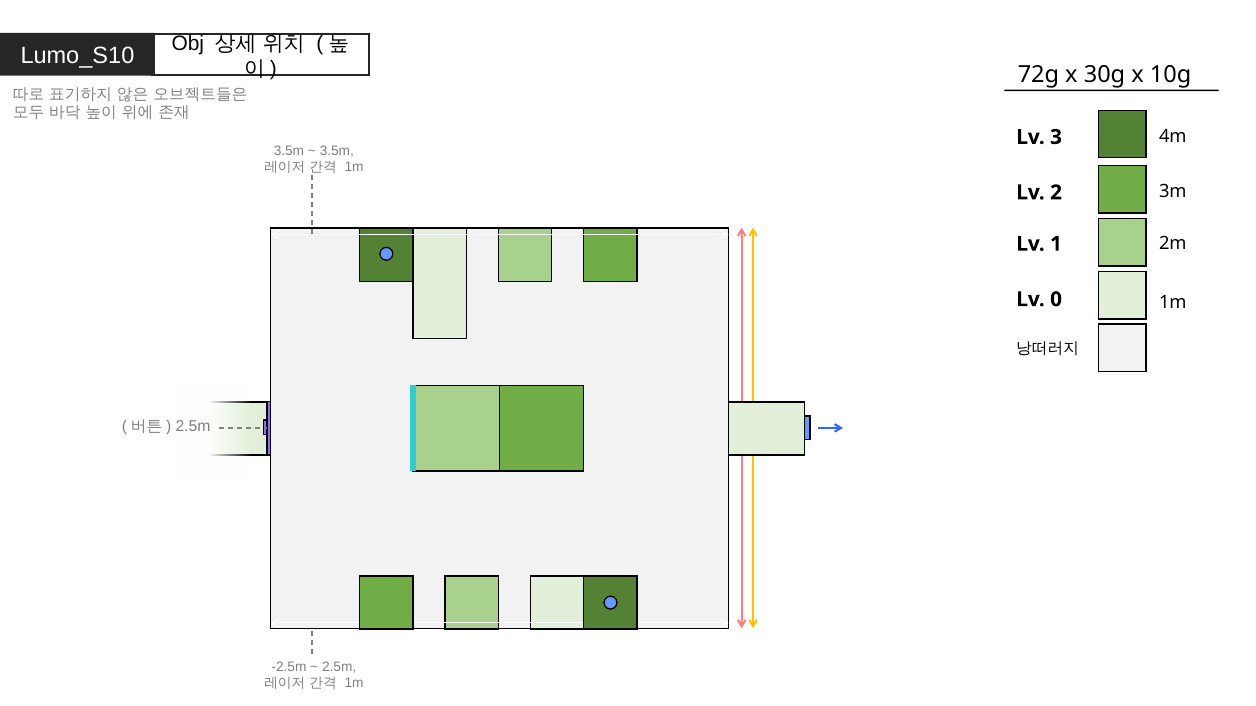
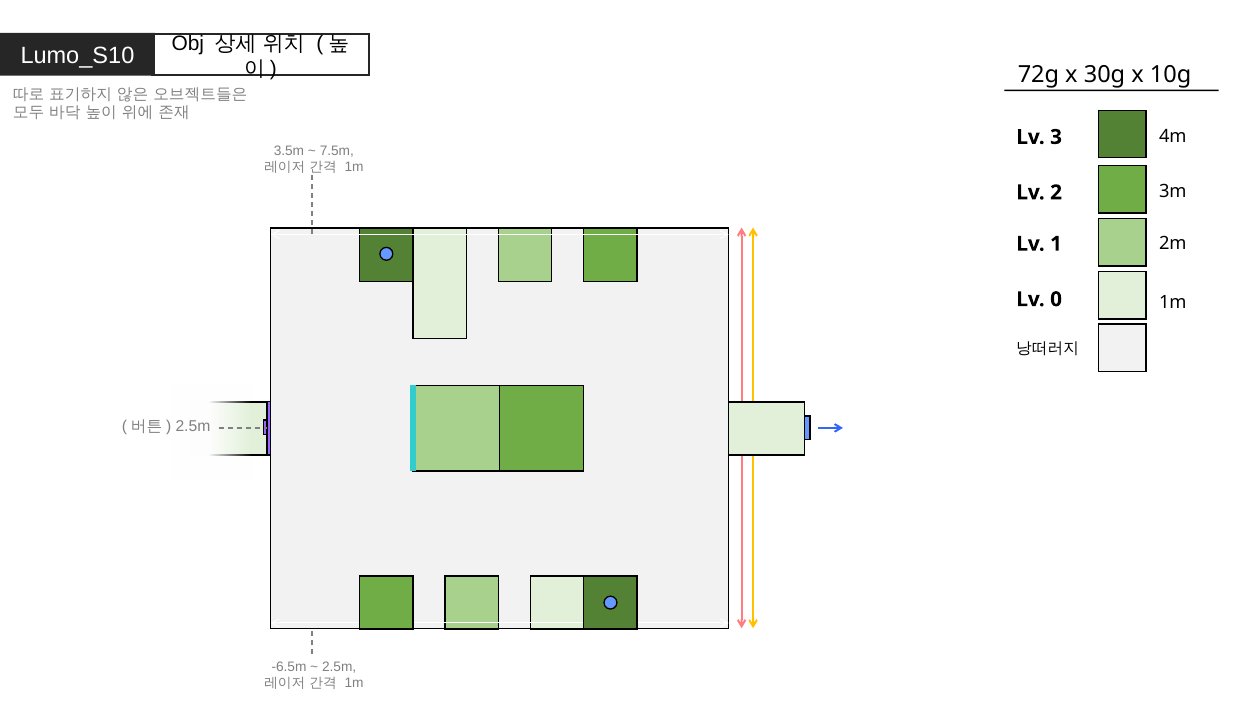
3.5m: 3.5m -> 7.5m (337, 151)
-2.5m: -2.5m -> -6.5m (289, 667)
